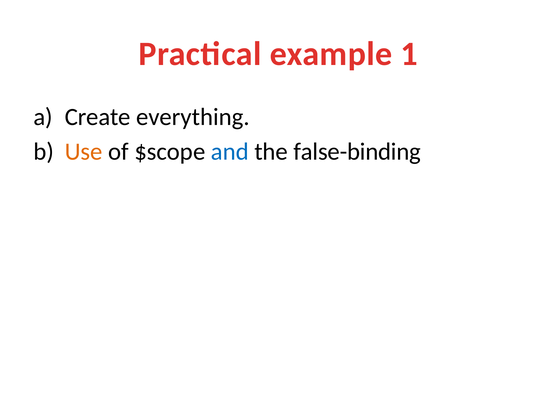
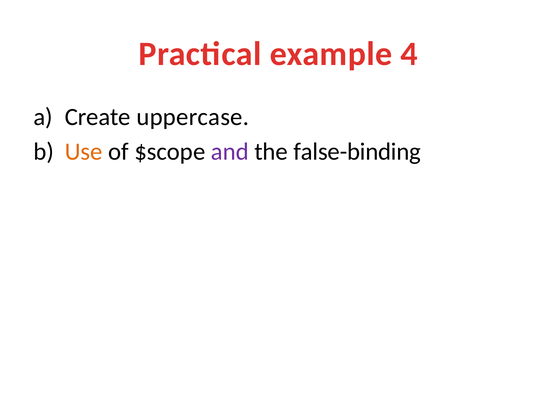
1: 1 -> 4 (409, 54)
everything: everything -> uppercase (193, 117)
and colour: blue -> purple (230, 152)
